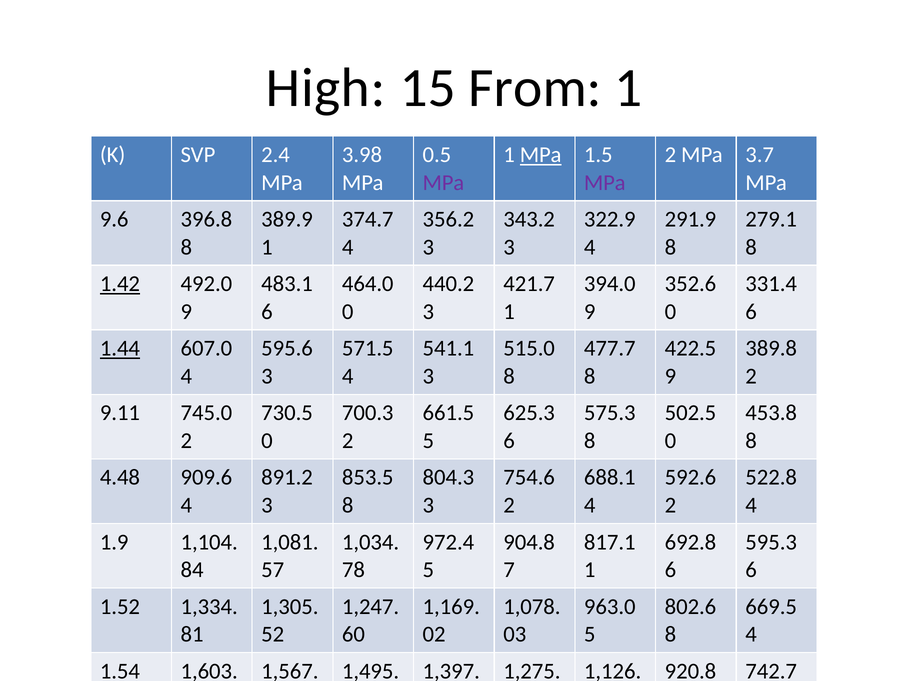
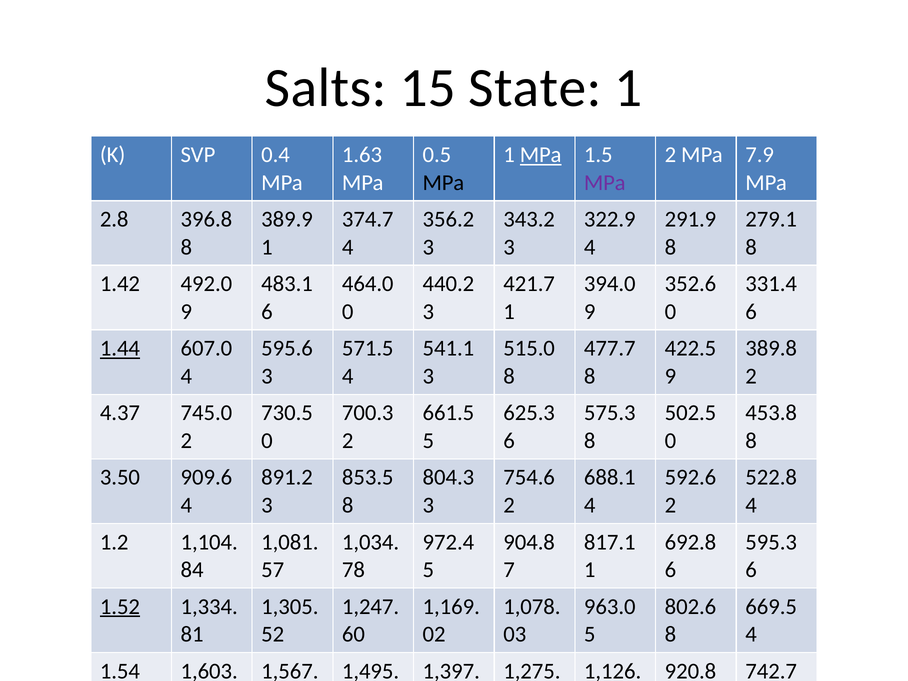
High: High -> Salts (326, 88)
From: From -> State (535, 88)
2.4: 2.4 -> 0.4 (276, 155)
3.98: 3.98 -> 1.63 (362, 155)
3.7: 3.7 -> 7.9 (760, 155)
MPa colour: purple -> black (443, 183)
9.6: 9.6 -> 2.8 (114, 219)
1.42 underline: present -> none (120, 284)
9.11: 9.11 -> 4.37 (120, 413)
4.48: 4.48 -> 3.50 (120, 478)
1.9: 1.9 -> 1.2 (114, 542)
1.52 underline: none -> present (120, 607)
